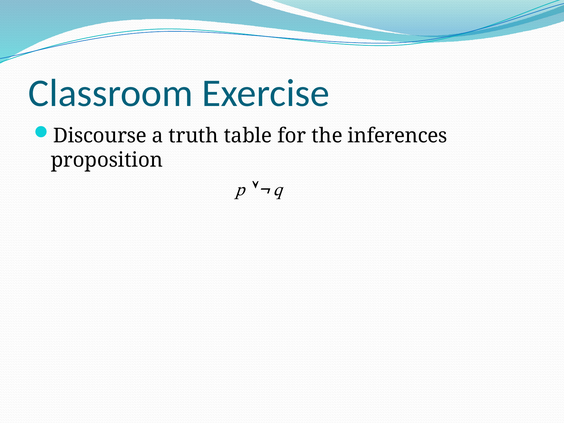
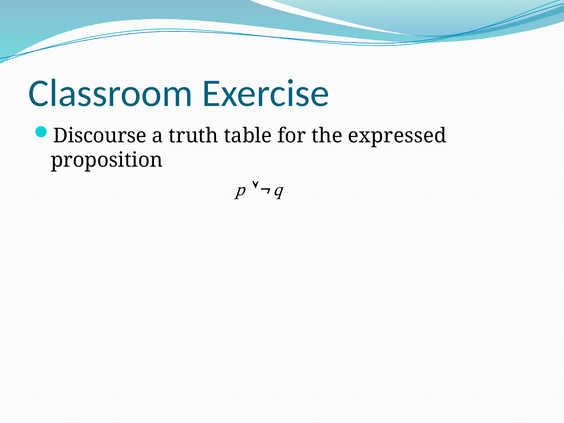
inferences: inferences -> expressed (397, 136)
